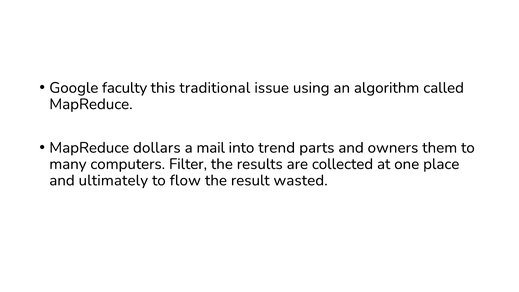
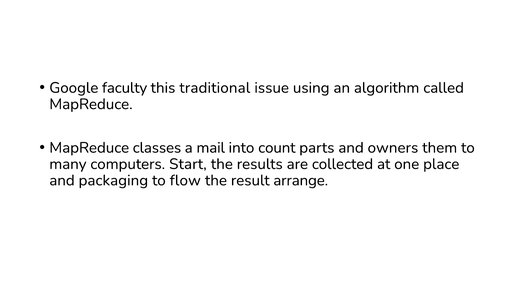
dollars: dollars -> classes (157, 148)
trend: trend -> count (277, 148)
Filter: Filter -> Start (188, 164)
ultimately: ultimately -> packaging (113, 180)
wasted: wasted -> arrange (301, 180)
